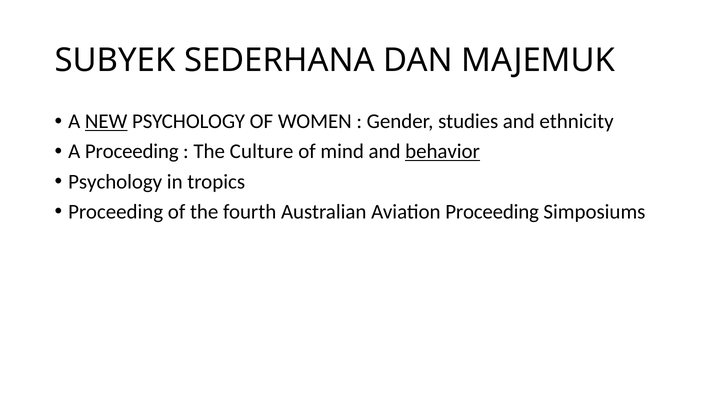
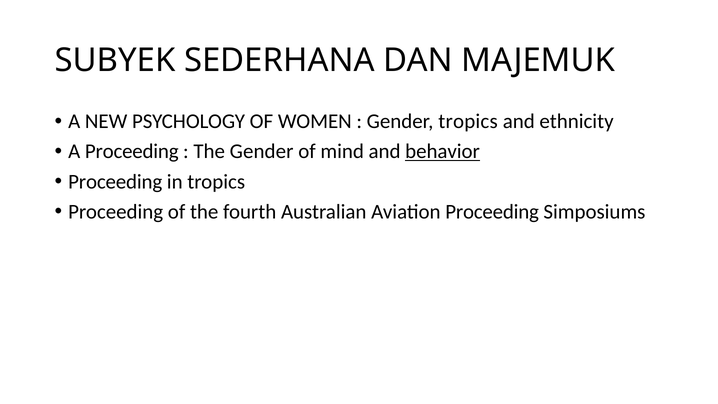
NEW underline: present -> none (106, 121)
Gender studies: studies -> tropics (468, 121)
The Culture: Culture -> Gender (262, 151)
Psychology: Psychology -> Proceeding (115, 182)
